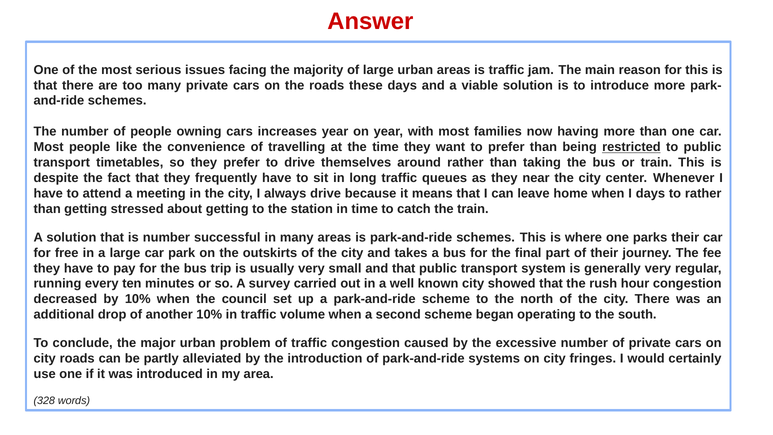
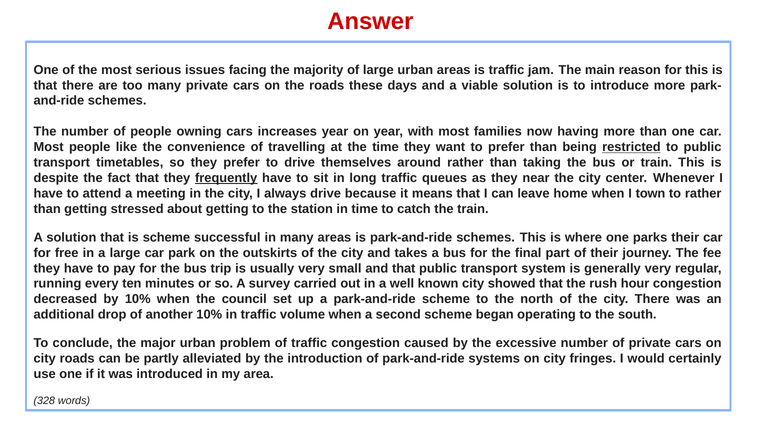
frequently underline: none -> present (226, 178)
I days: days -> town (651, 193)
is number: number -> scheme (166, 237)
